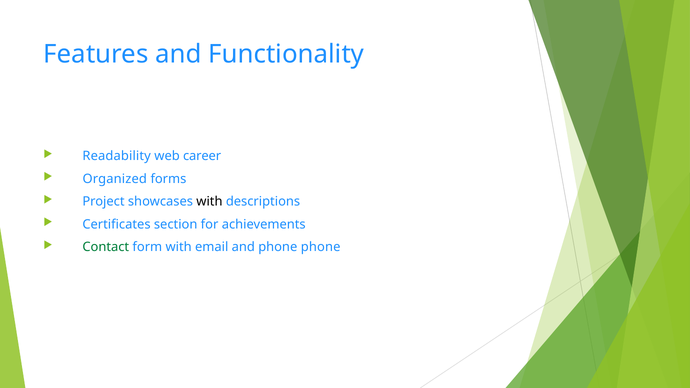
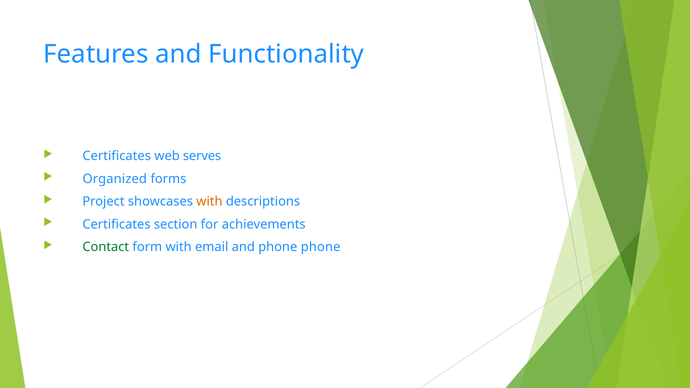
Readability: Readability -> Certificates (117, 156)
career: career -> serves (202, 156)
with colour: black -> orange (209, 202)
